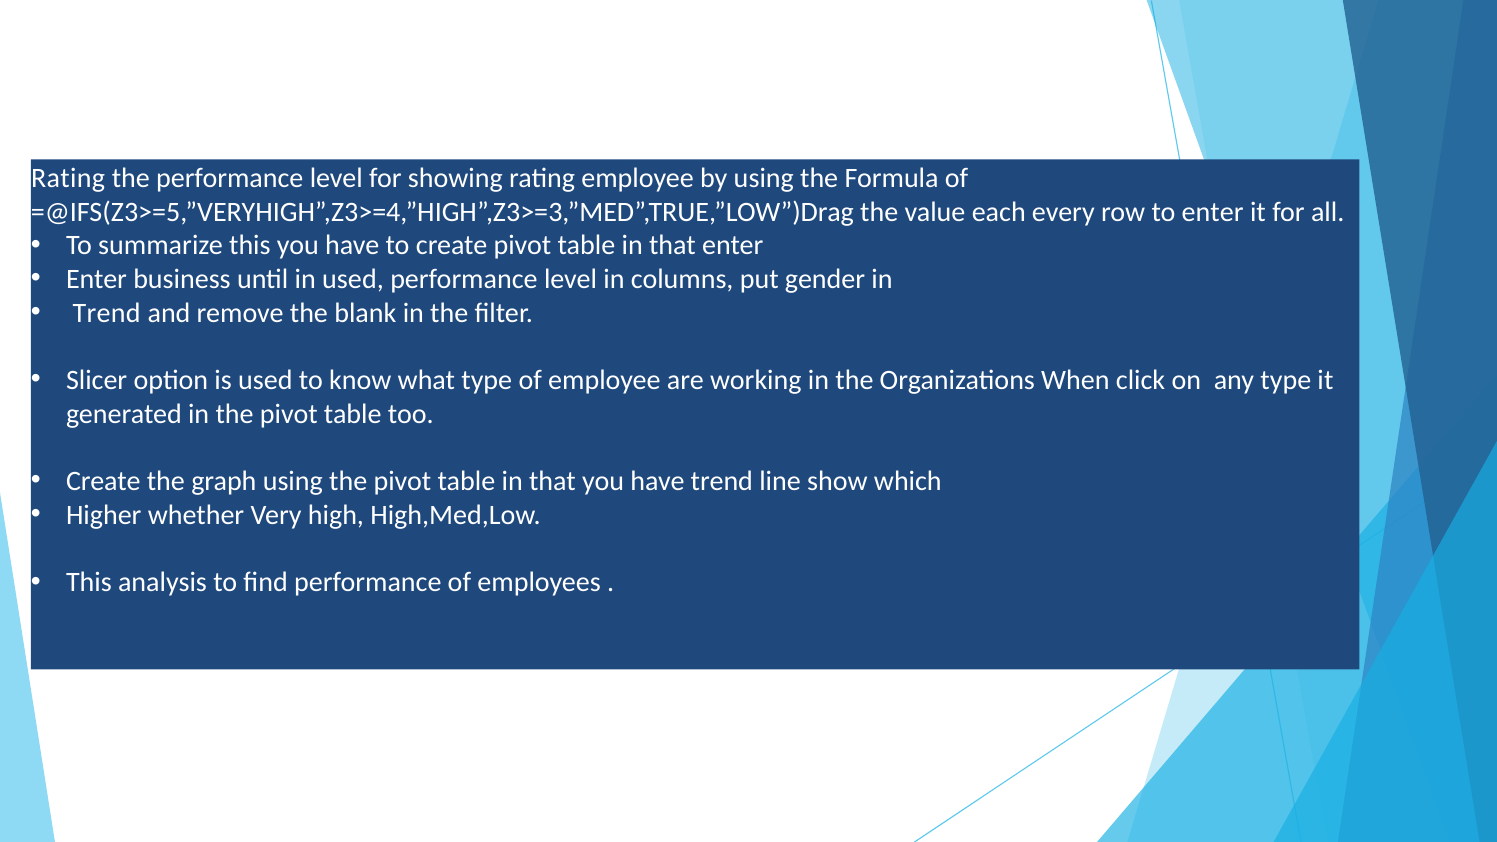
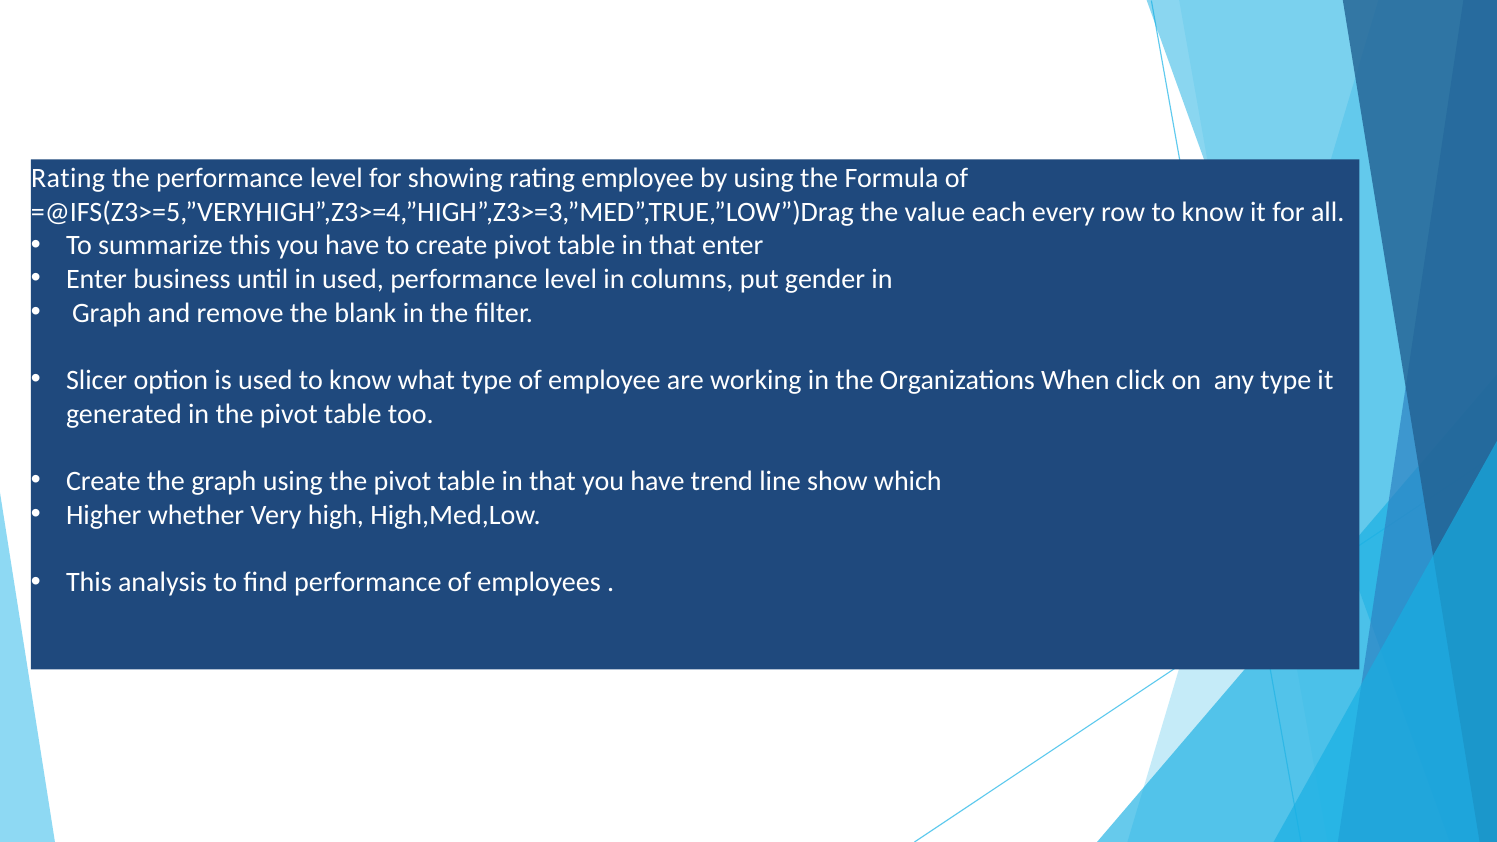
row to enter: enter -> know (1213, 212)
Trend: Trend -> Graph (107, 313)
